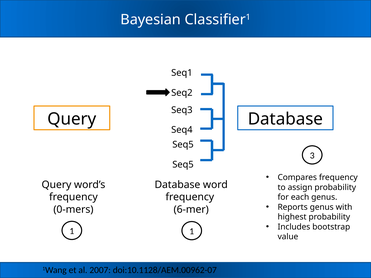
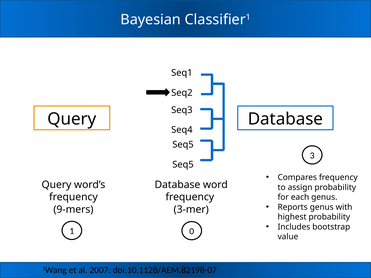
0-mers: 0-mers -> 9-mers (73, 210)
6-mer: 6-mer -> 3-mer (191, 210)
1 1: 1 -> 0 (192, 232)
doi:10.1128/AEM.00962-07: doi:10.1128/AEM.00962-07 -> doi:10.1128/AEM.82198-07 (165, 270)
